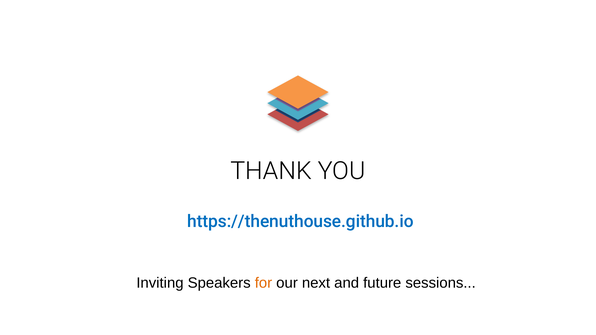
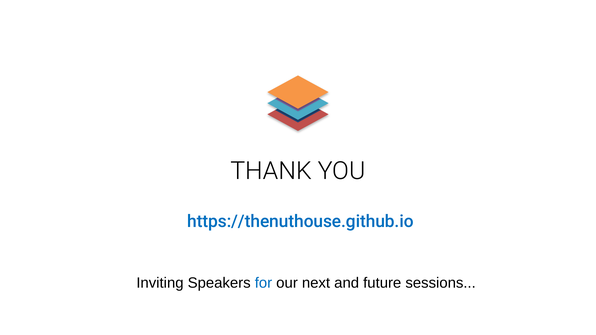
for colour: orange -> blue (263, 283)
